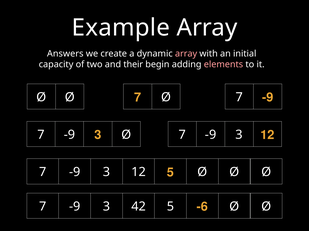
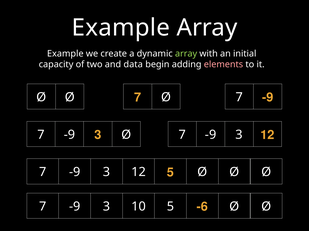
Answers: Answers -> Example (65, 54)
array colour: pink -> light green (186, 54)
their: their -> data (133, 65)
42: 42 -> 10 (139, 207)
